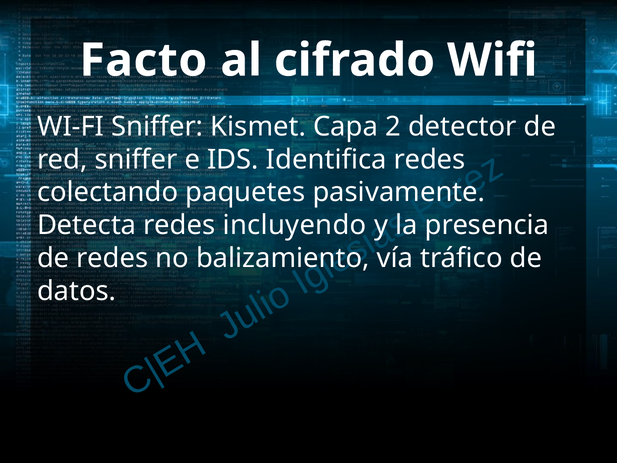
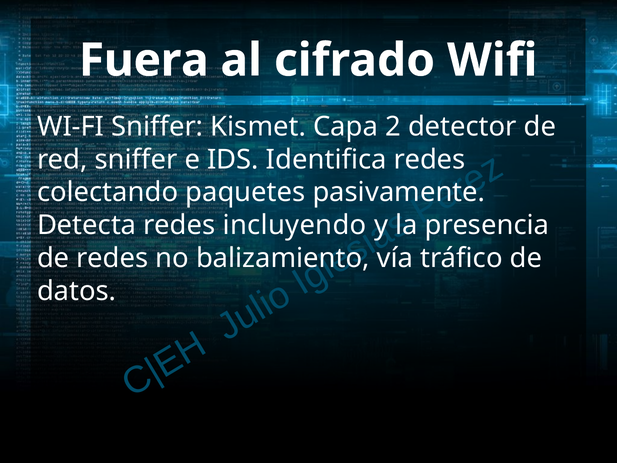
Facto: Facto -> Fuera (144, 60)
